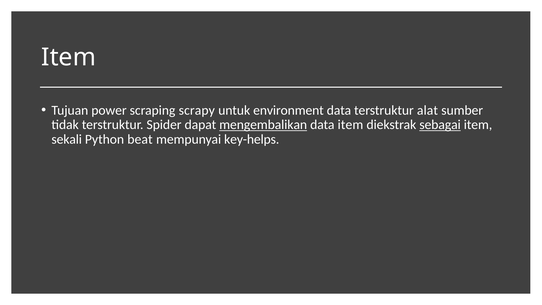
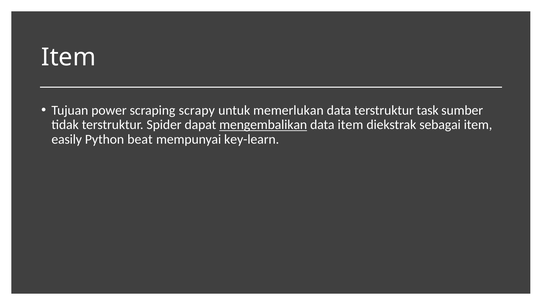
environment: environment -> memerlukan (288, 110)
alat: alat -> task (428, 110)
sebagai underline: present -> none (440, 125)
sekali: sekali -> easily (67, 139)
key-helps: key-helps -> key-learn (252, 139)
